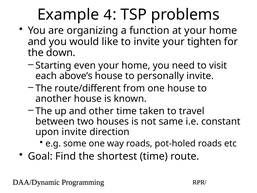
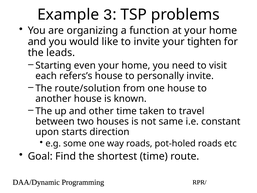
4: 4 -> 3 (108, 15)
down: down -> leads (61, 53)
above’s: above’s -> refers’s (76, 76)
route/different: route/different -> route/solution (88, 88)
upon invite: invite -> starts (74, 132)
